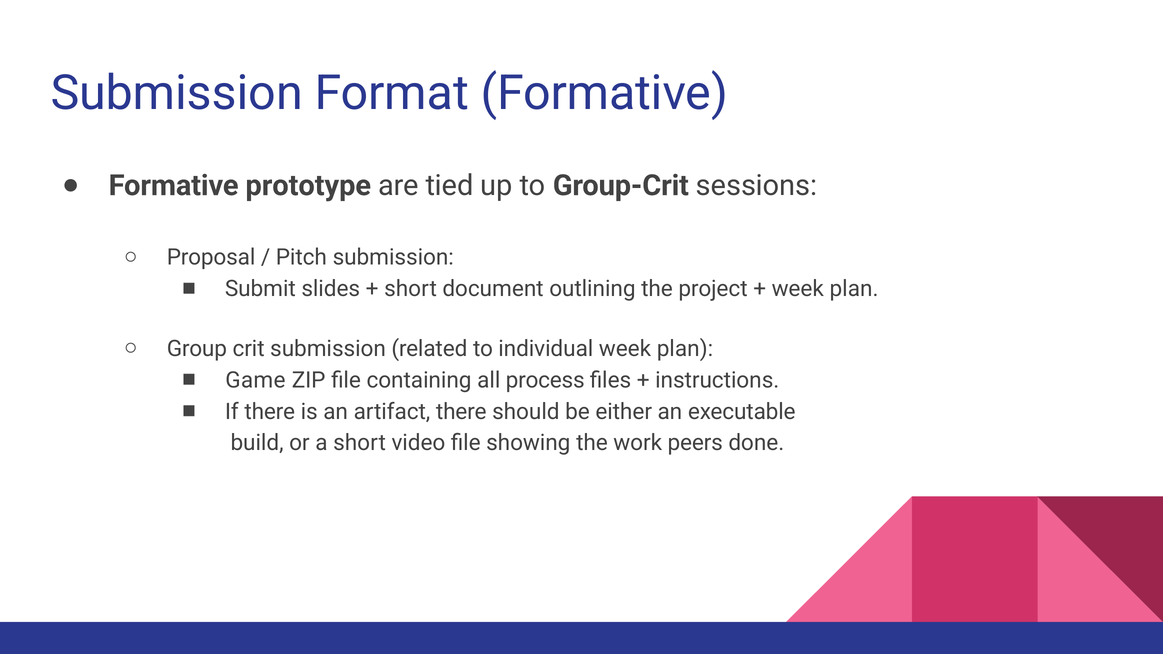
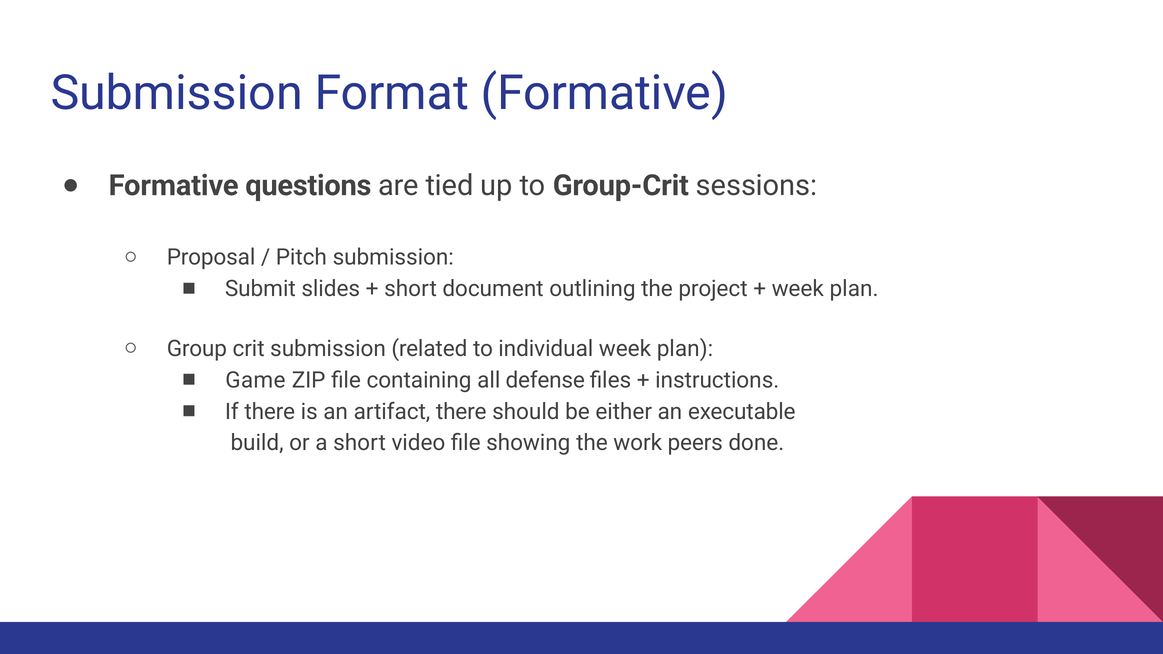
prototype: prototype -> questions (308, 186)
process: process -> defense (545, 380)
